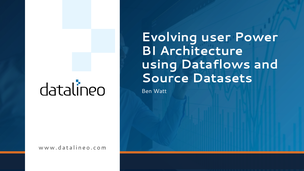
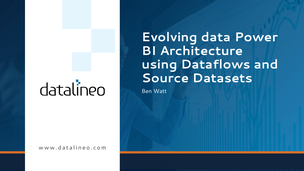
user: user -> data (216, 37)
